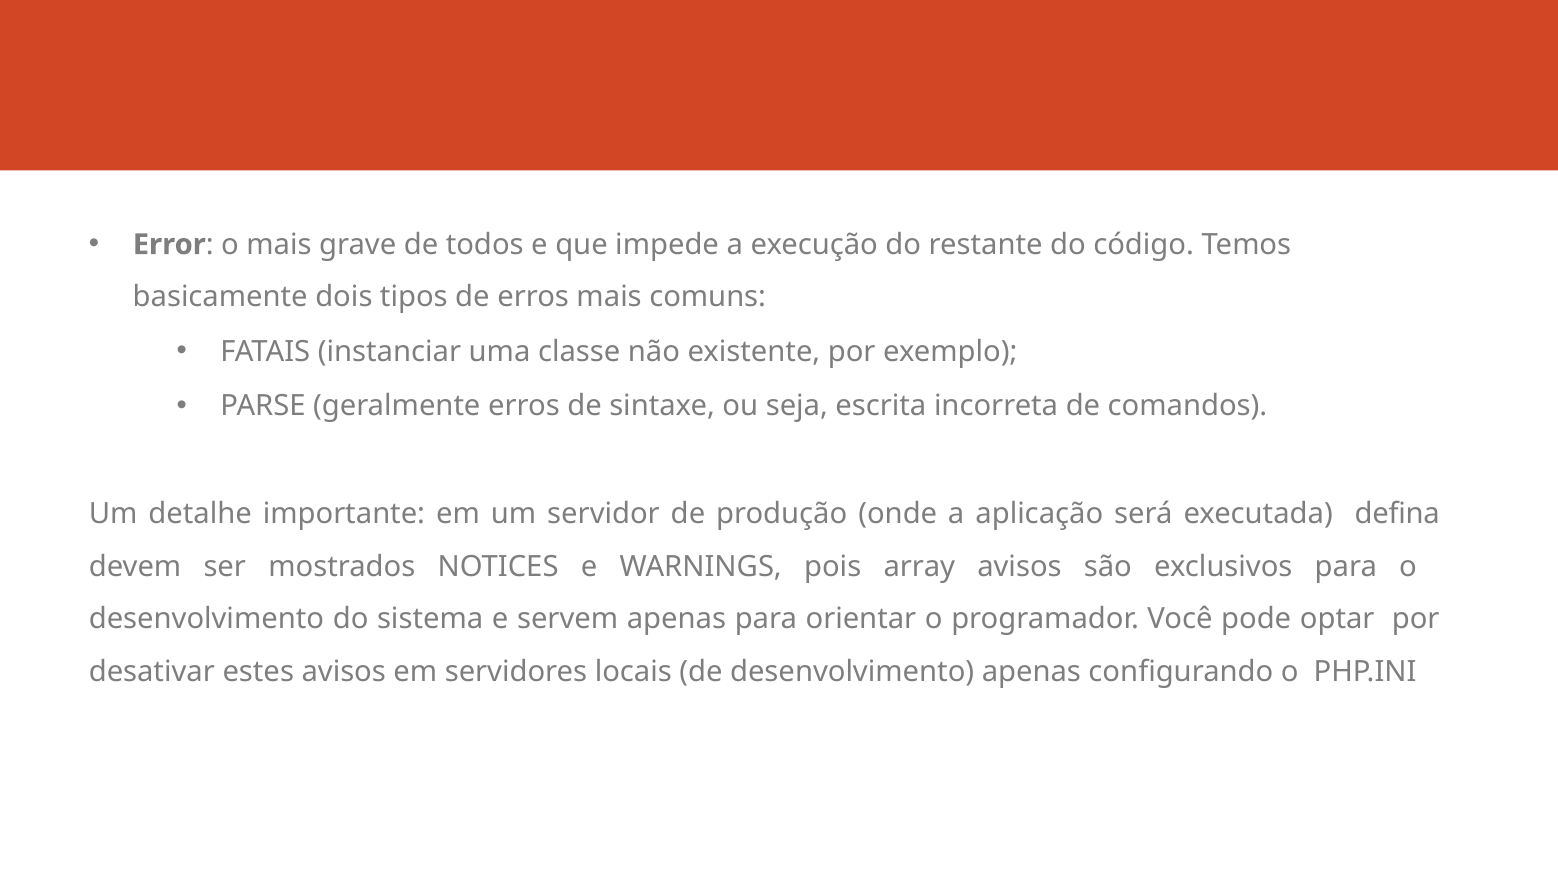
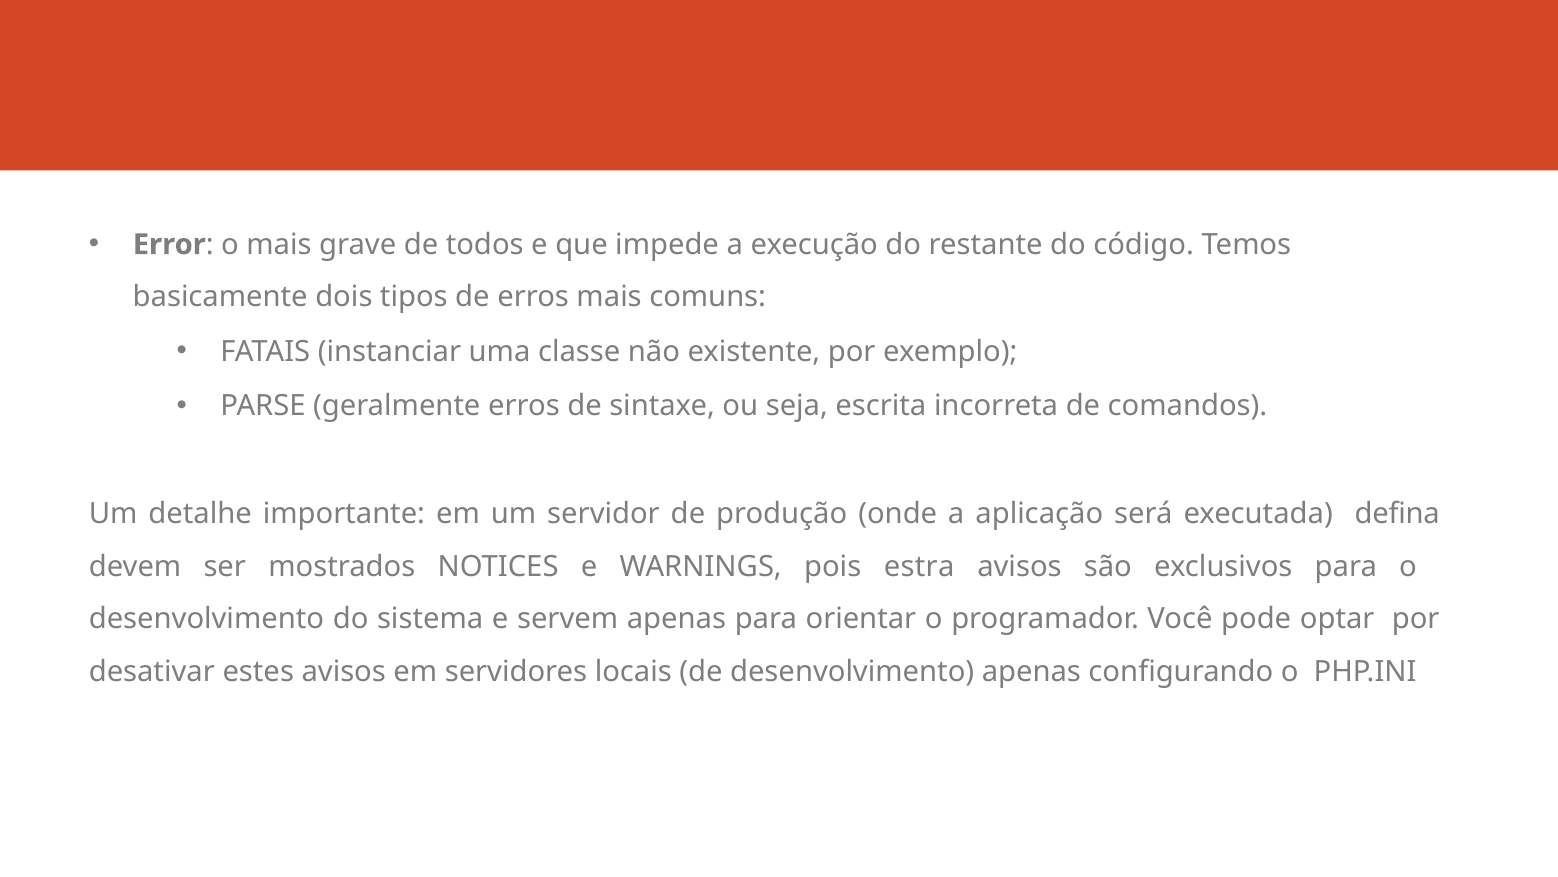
array: array -> estra (919, 566)
